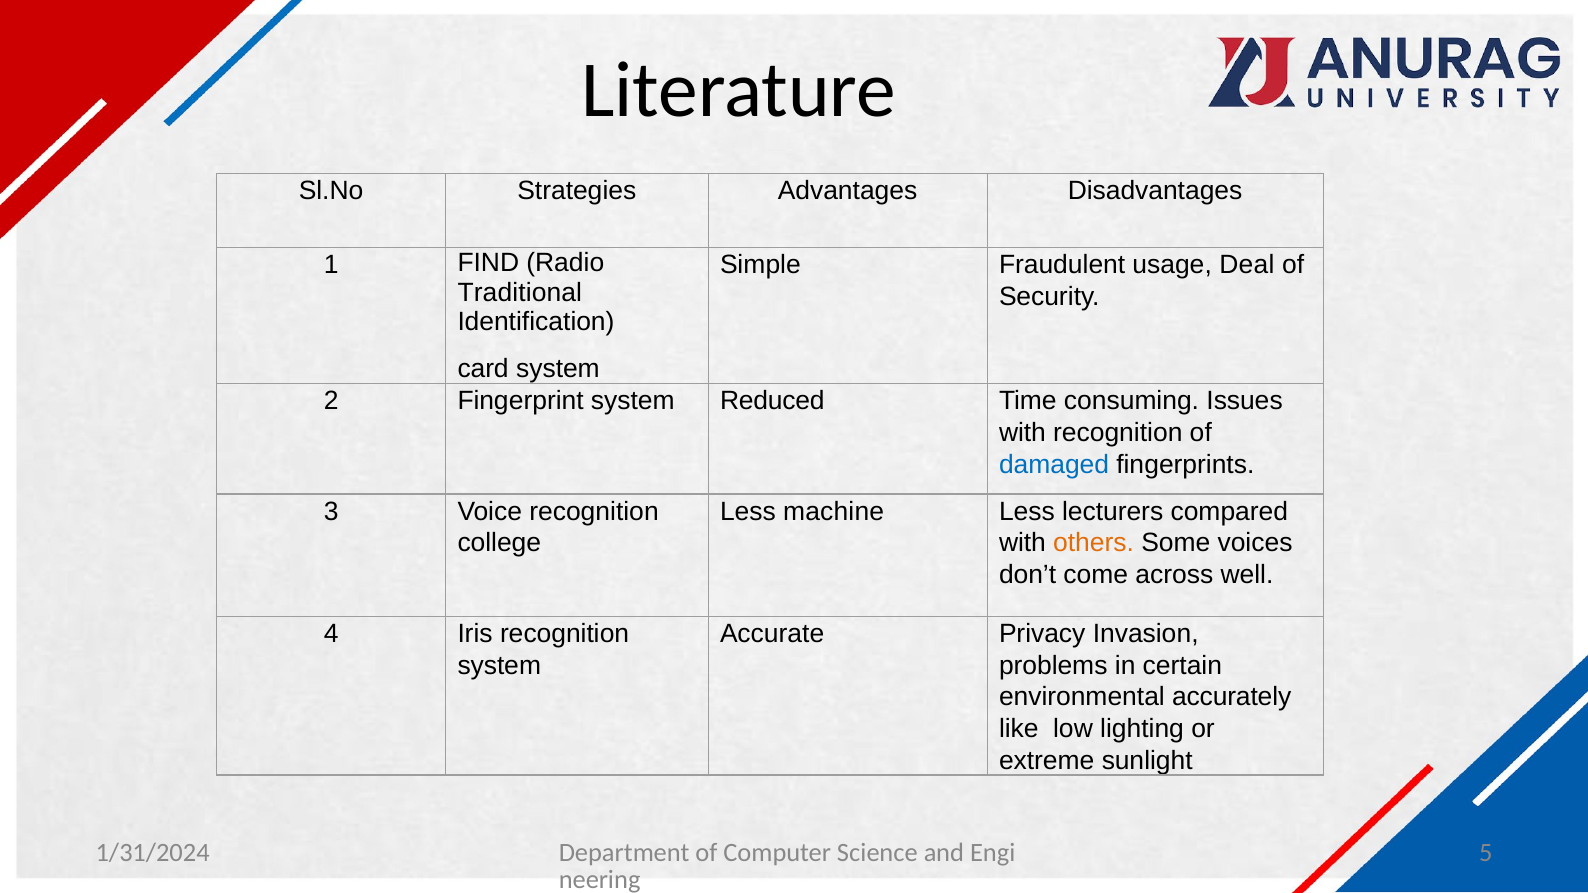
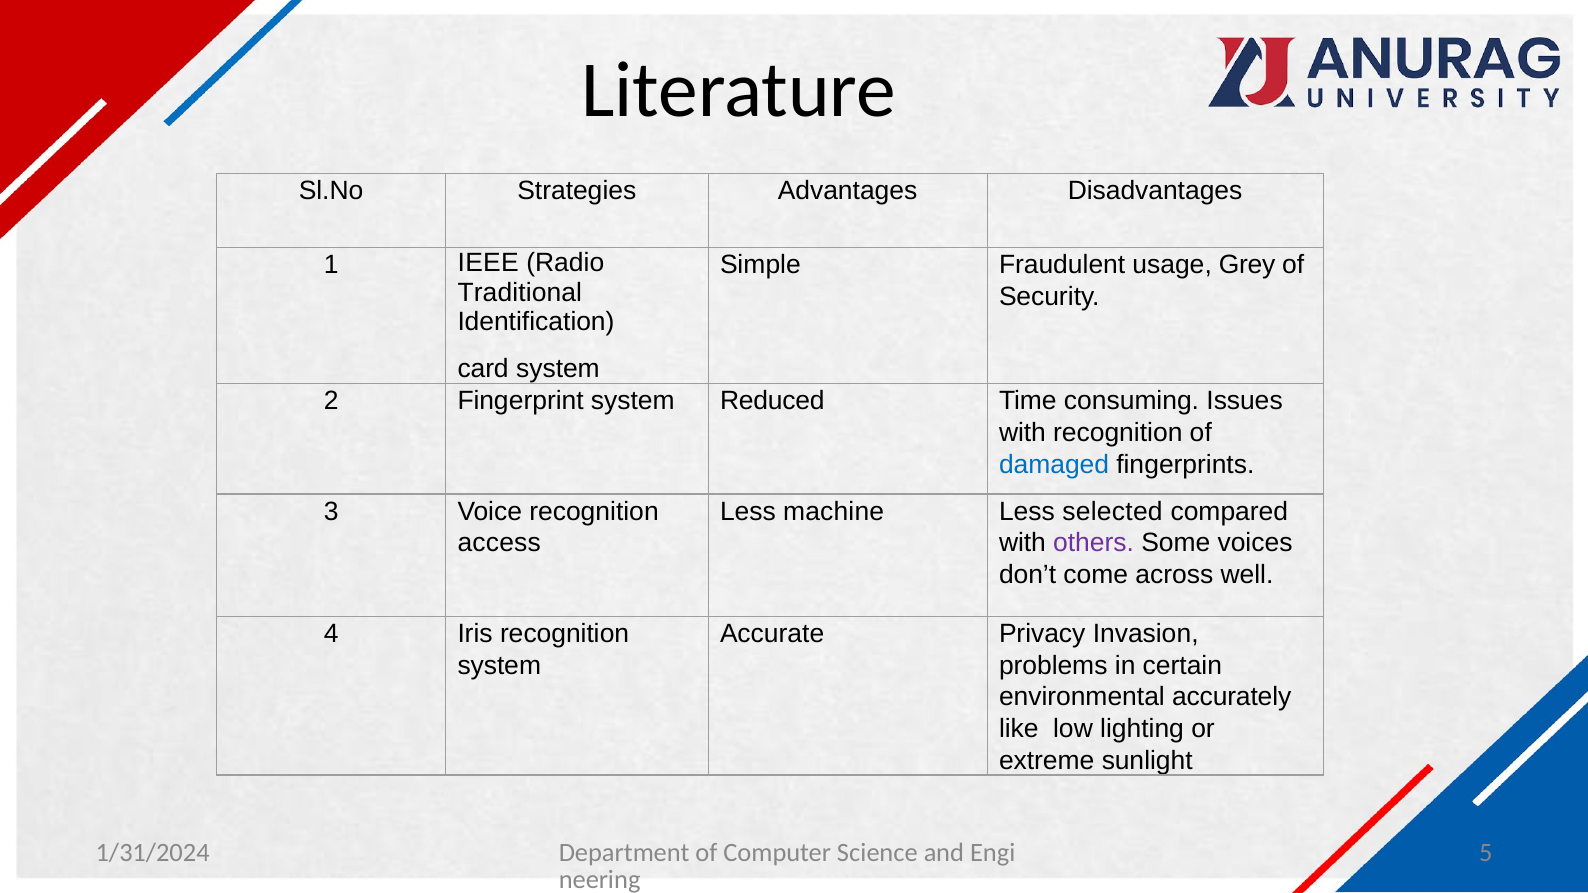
FIND: FIND -> IEEE (488, 263)
Deal: Deal -> Grey (1247, 265)
lecturers: lecturers -> selected (1113, 511)
college: college -> access (499, 543)
others colour: orange -> purple (1094, 543)
